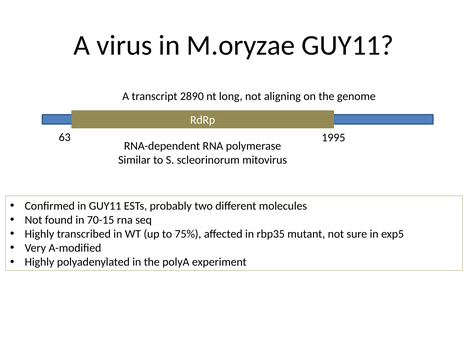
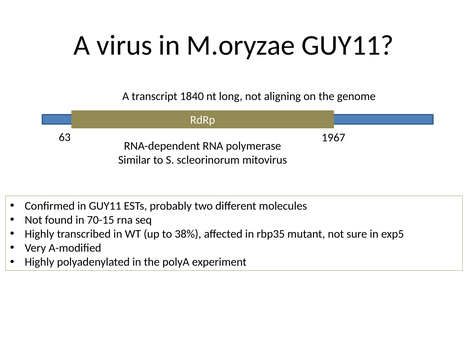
2890: 2890 -> 1840 (192, 96)
1995: 1995 -> 1967 (333, 138)
75%: 75% -> 38% (188, 234)
